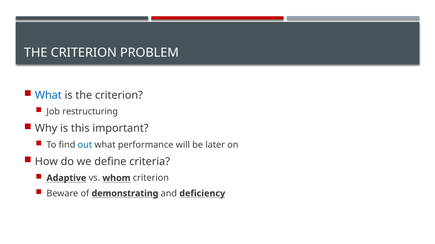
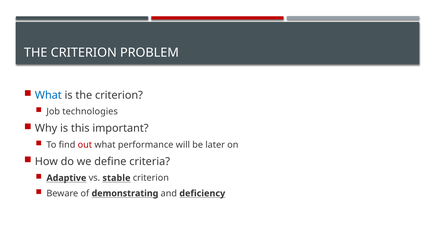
restructuring: restructuring -> technologies (90, 112)
out colour: blue -> red (85, 145)
whom: whom -> stable (116, 178)
